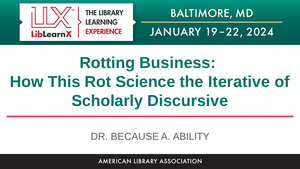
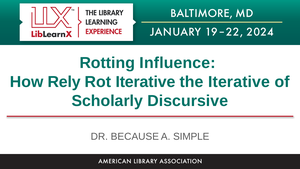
Business: Business -> Influence (178, 63)
This: This -> Rely (64, 82)
Rot Science: Science -> Iterative (145, 82)
ABILITY: ABILITY -> SIMPLE (191, 136)
